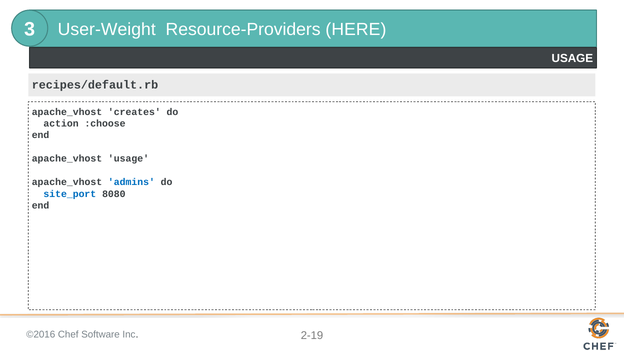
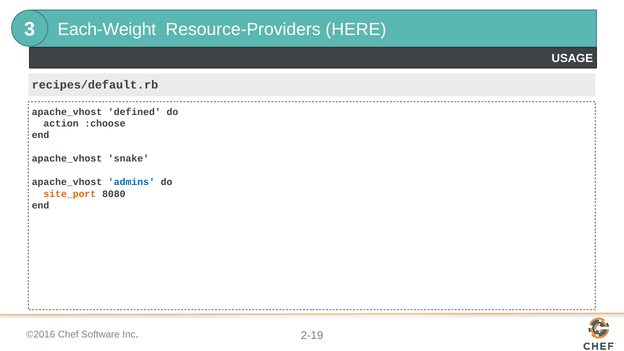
User-Weight: User-Weight -> Each-Weight (107, 30)
creates: creates -> defined (134, 112)
apache_vhost usage: usage -> snake (129, 159)
site_port colour: blue -> orange (70, 194)
